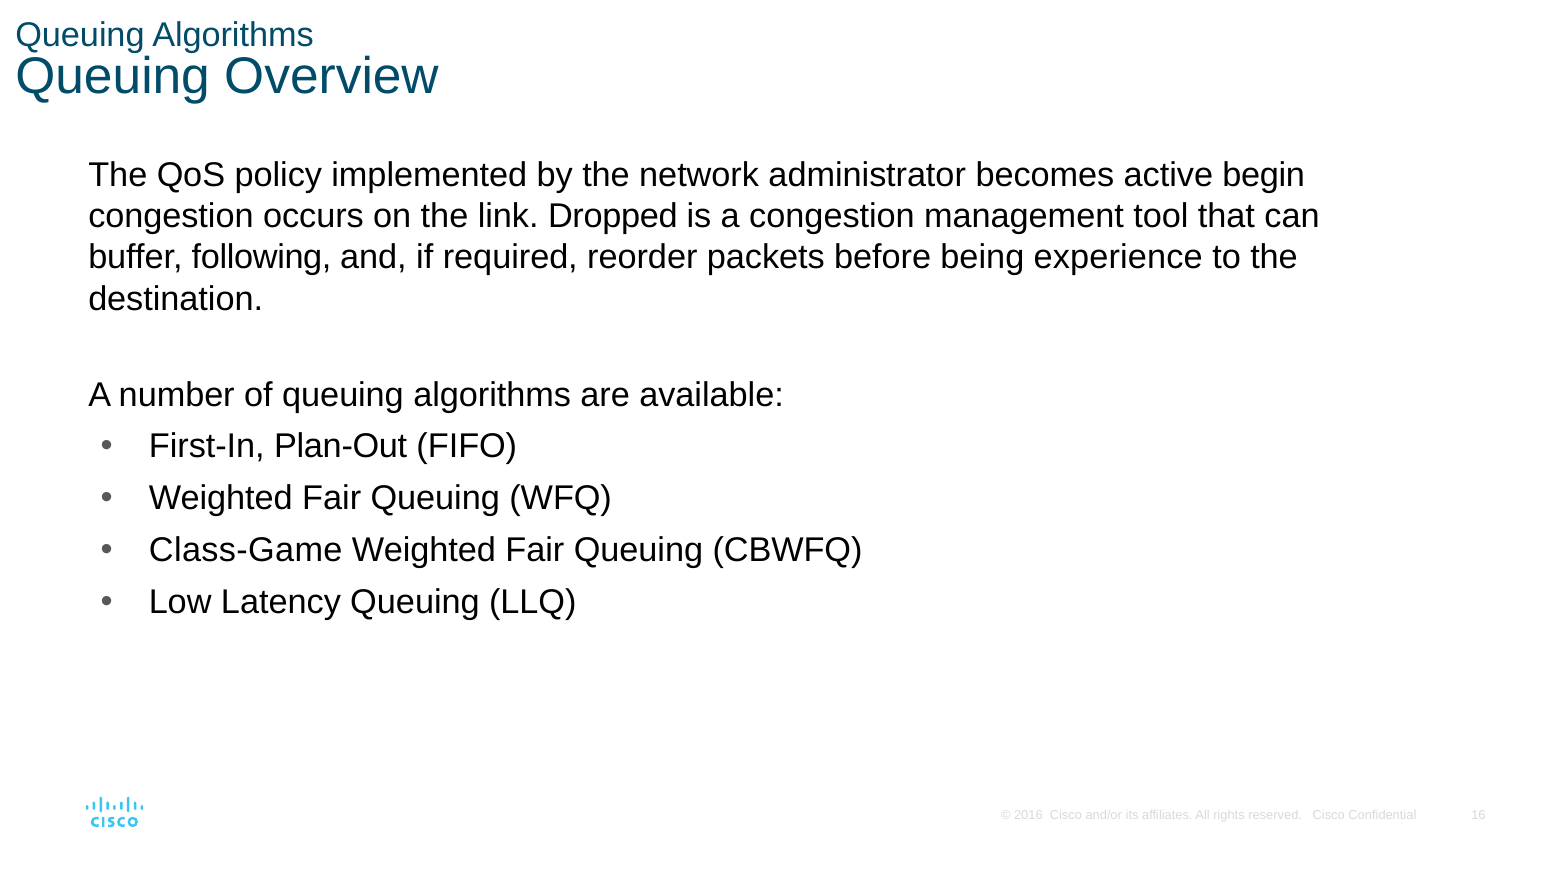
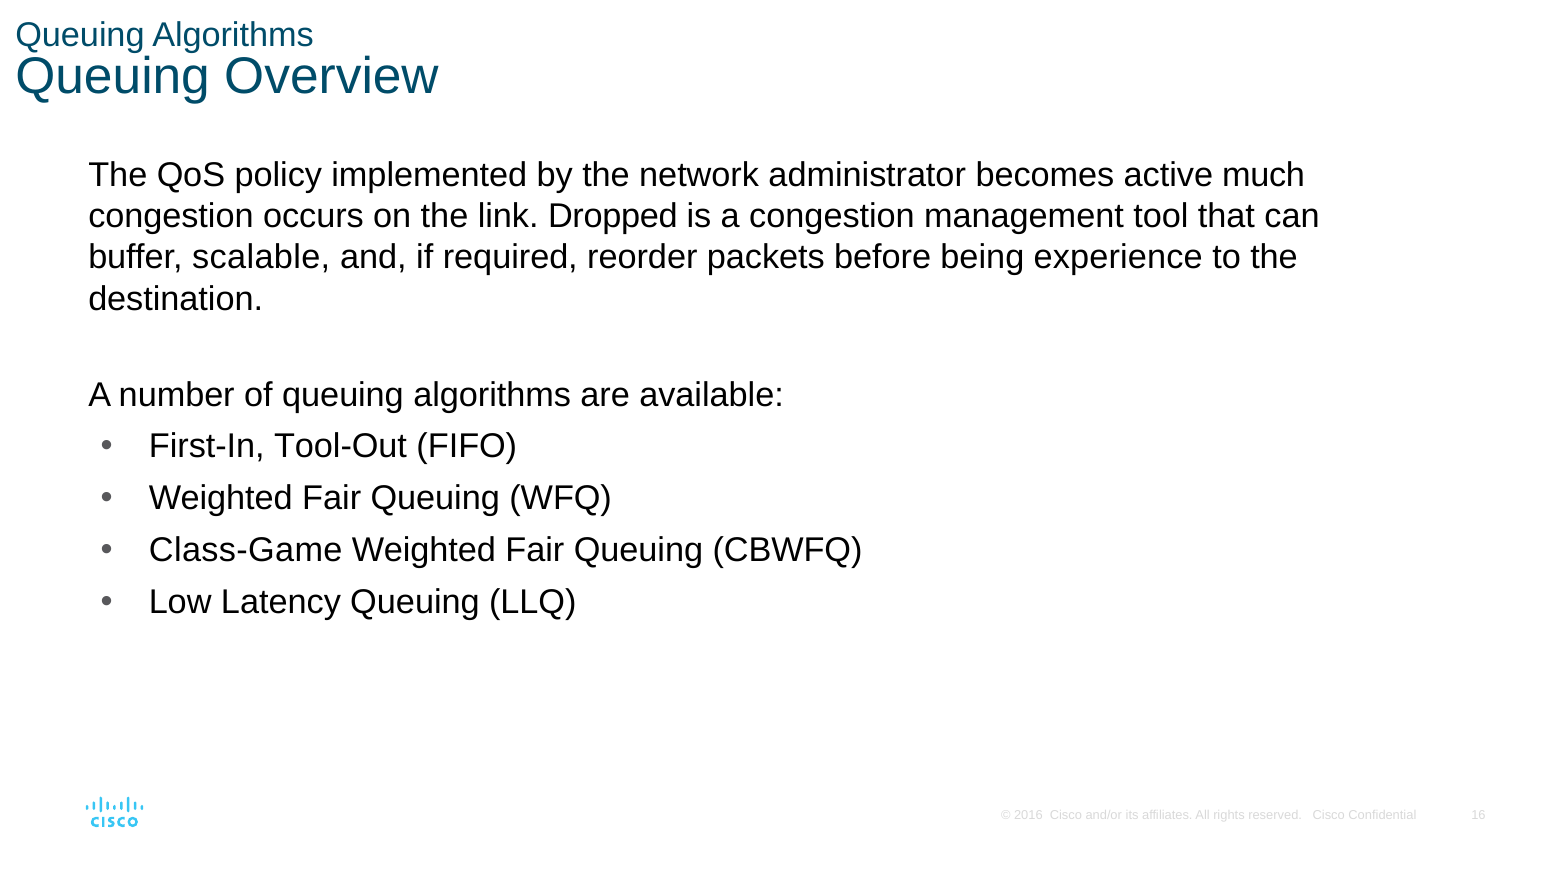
begin: begin -> much (1264, 175)
following: following -> scalable (261, 257)
Plan-Out: Plan-Out -> Tool-Out (341, 446)
